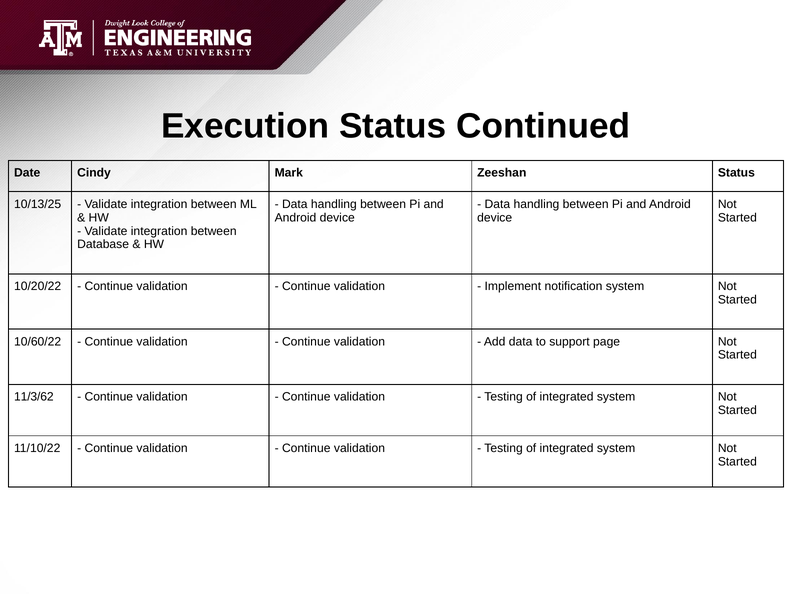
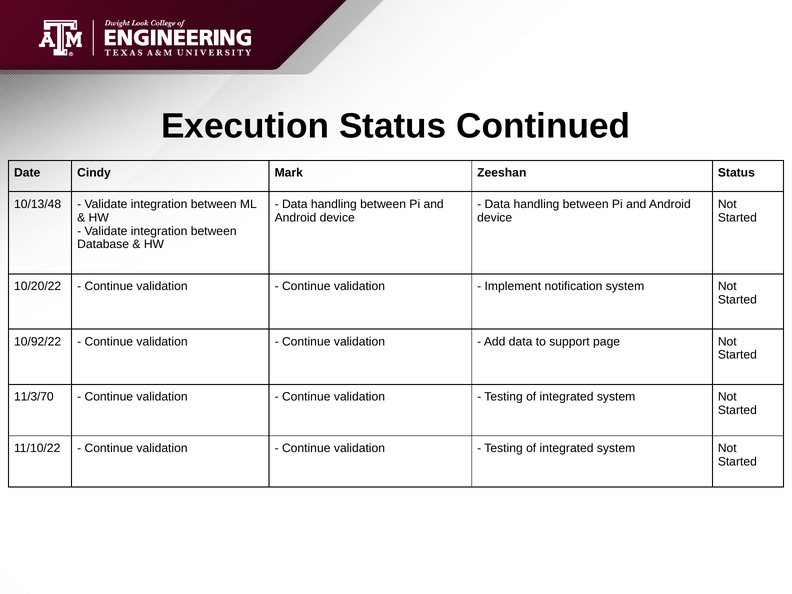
10/13/25: 10/13/25 -> 10/13/48 (38, 204)
10/60/22: 10/60/22 -> 10/92/22 (38, 342)
11/3/62: 11/3/62 -> 11/3/70 (34, 397)
